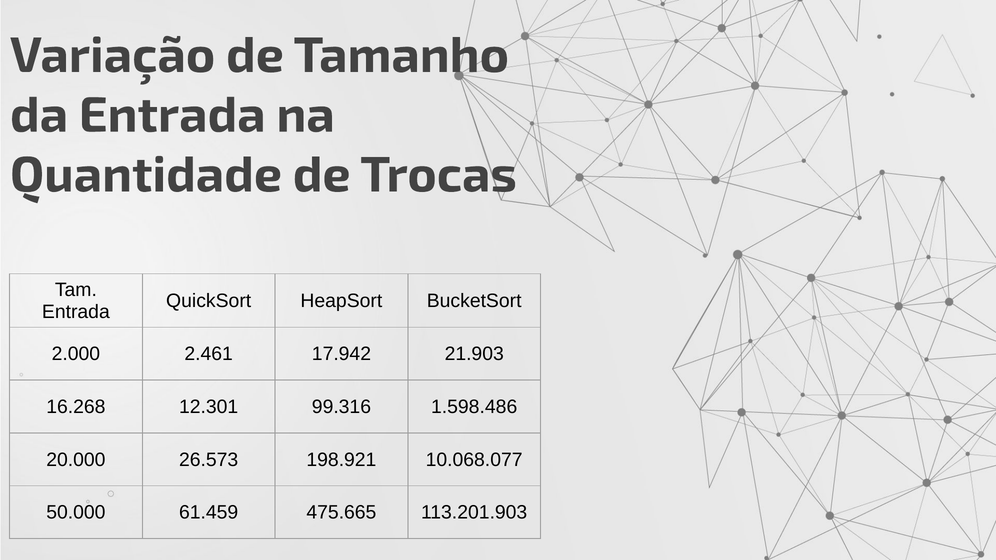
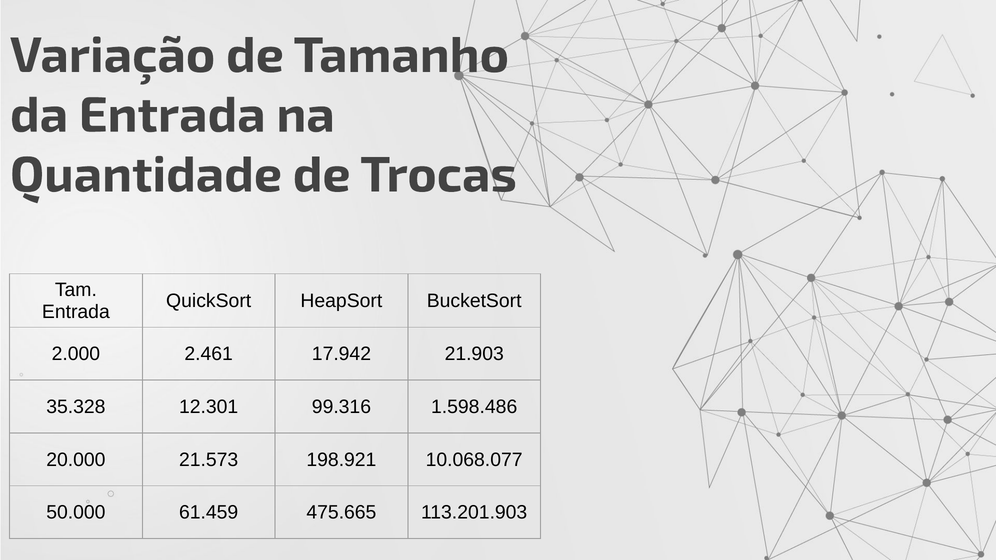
16.268: 16.268 -> 35.328 (76, 407)
26.573: 26.573 -> 21.573 (209, 460)
